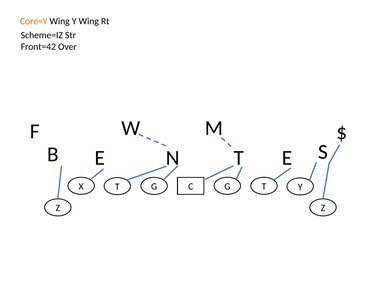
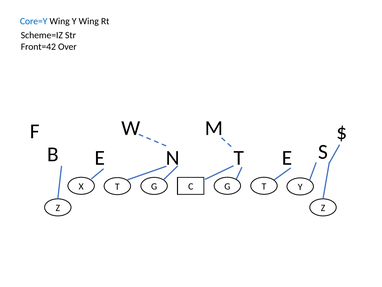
Core=Y colour: orange -> blue (34, 21)
